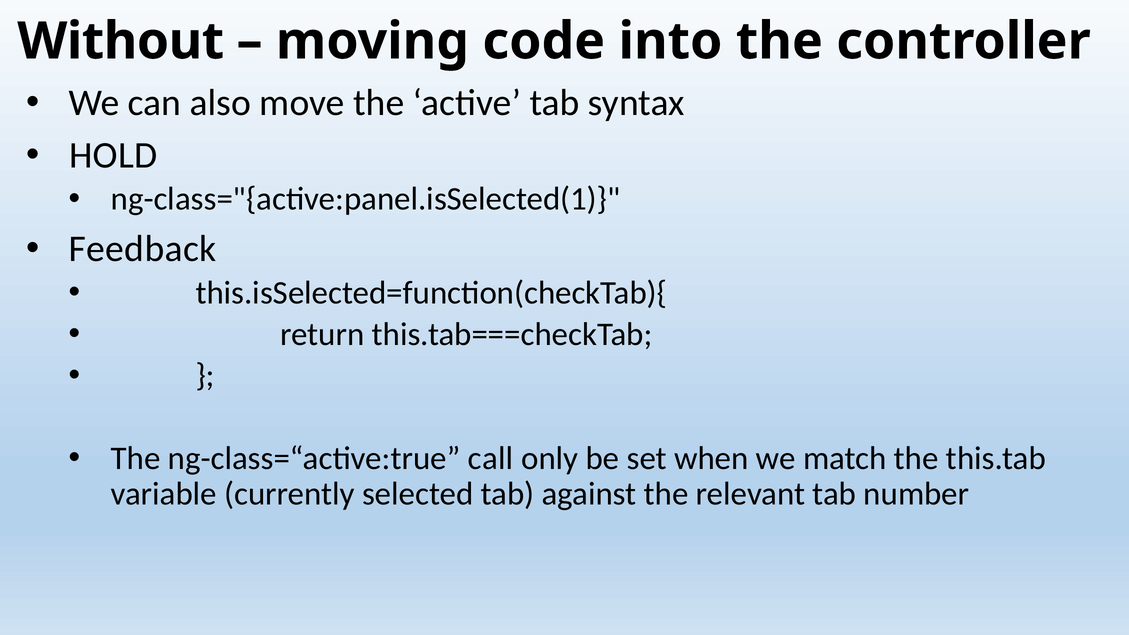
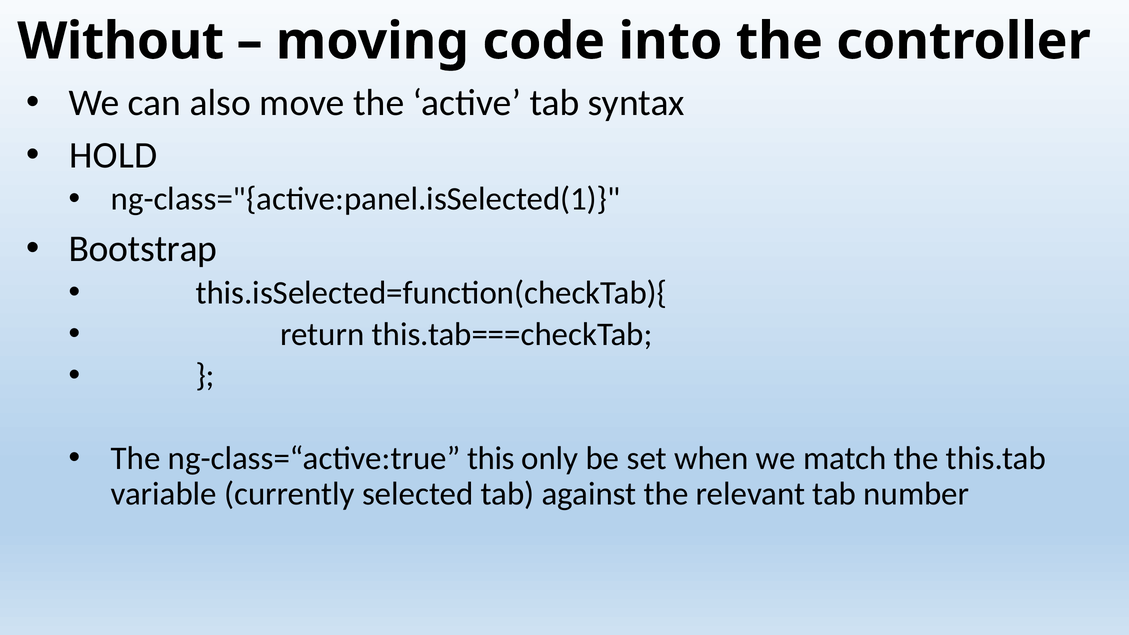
Feedback: Feedback -> Bootstrap (143, 249)
call: call -> this (491, 458)
